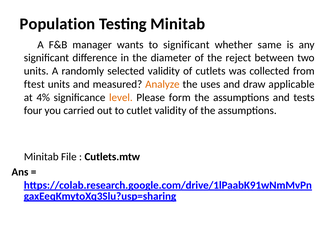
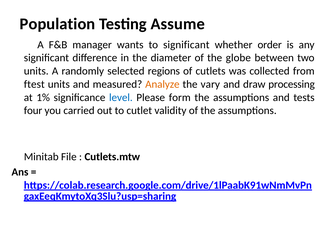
Testing Minitab: Minitab -> Assume (178, 24)
same: same -> order (270, 45)
reject: reject -> globe (238, 58)
selected validity: validity -> regions (164, 71)
uses: uses -> vary (210, 84)
applicable: applicable -> processing (292, 84)
4%: 4% -> 1% (43, 97)
level colour: orange -> blue (121, 97)
